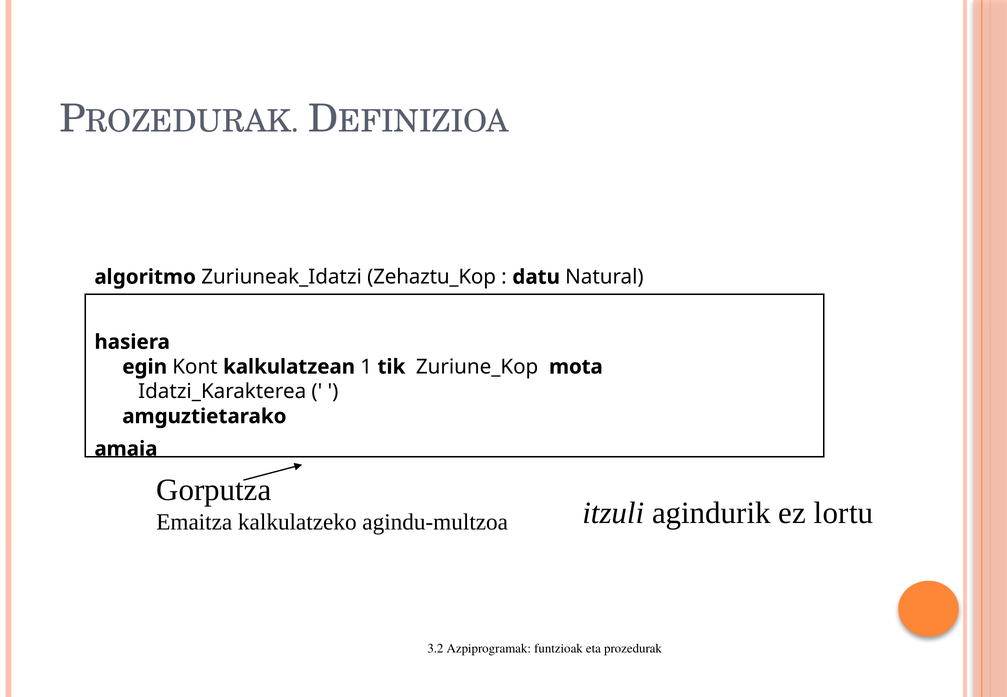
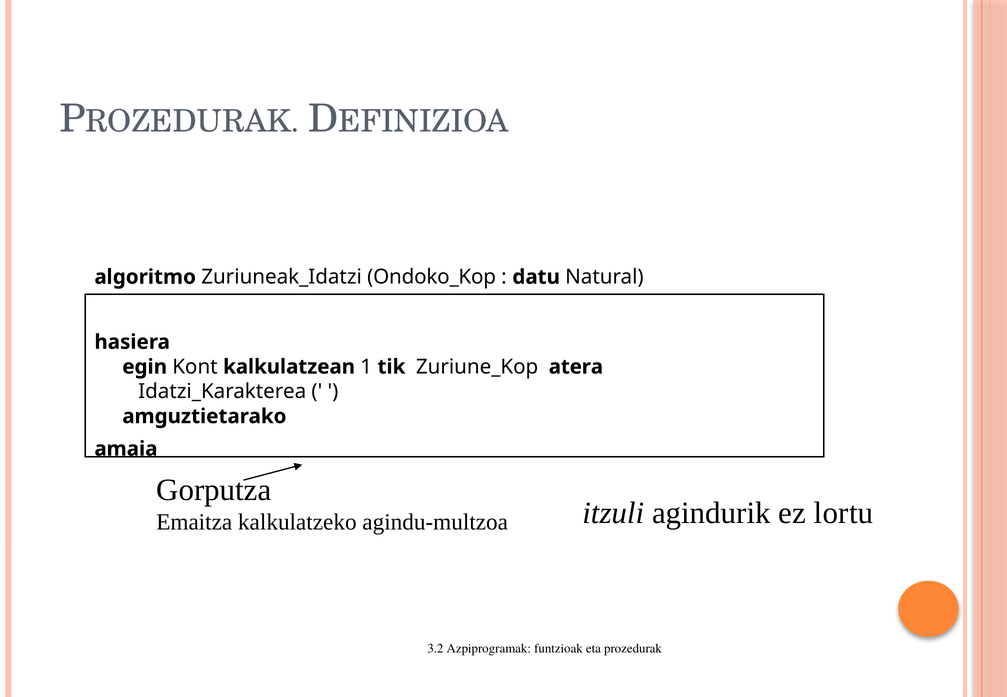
Zehaztu_Kop: Zehaztu_Kop -> Ondoko_Kop (432, 277)
mota: mota -> atera (576, 367)
